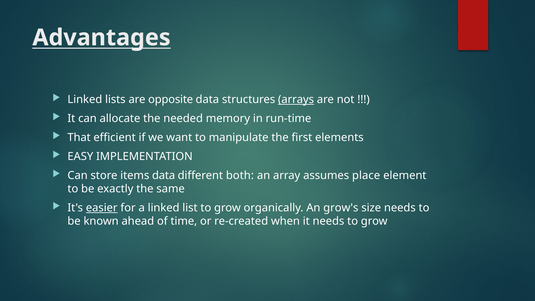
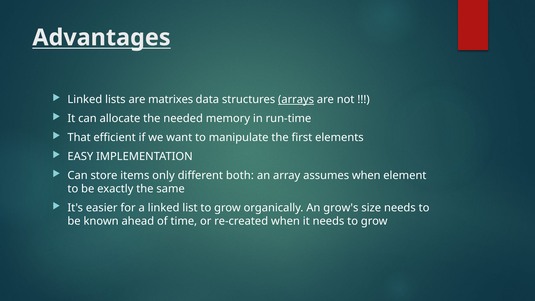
opposite: opposite -> matrixes (171, 100)
items data: data -> only (163, 175)
assumes place: place -> when (366, 175)
easier underline: present -> none (102, 208)
